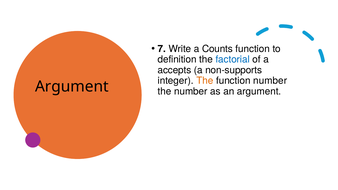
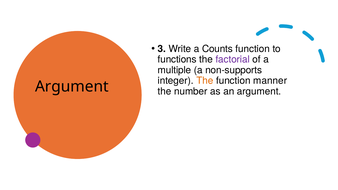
7: 7 -> 3 (162, 49)
definition: definition -> functions (177, 59)
factorial colour: blue -> purple (233, 59)
accepts: accepts -> multiple (174, 70)
function number: number -> manner (270, 81)
